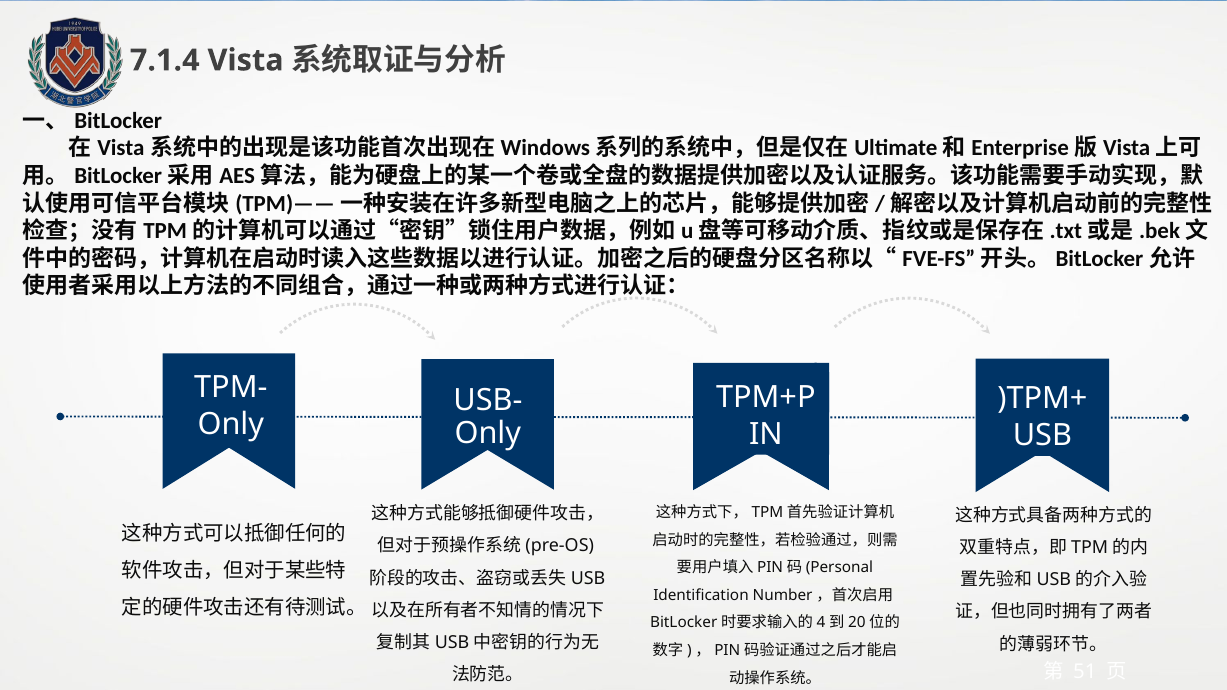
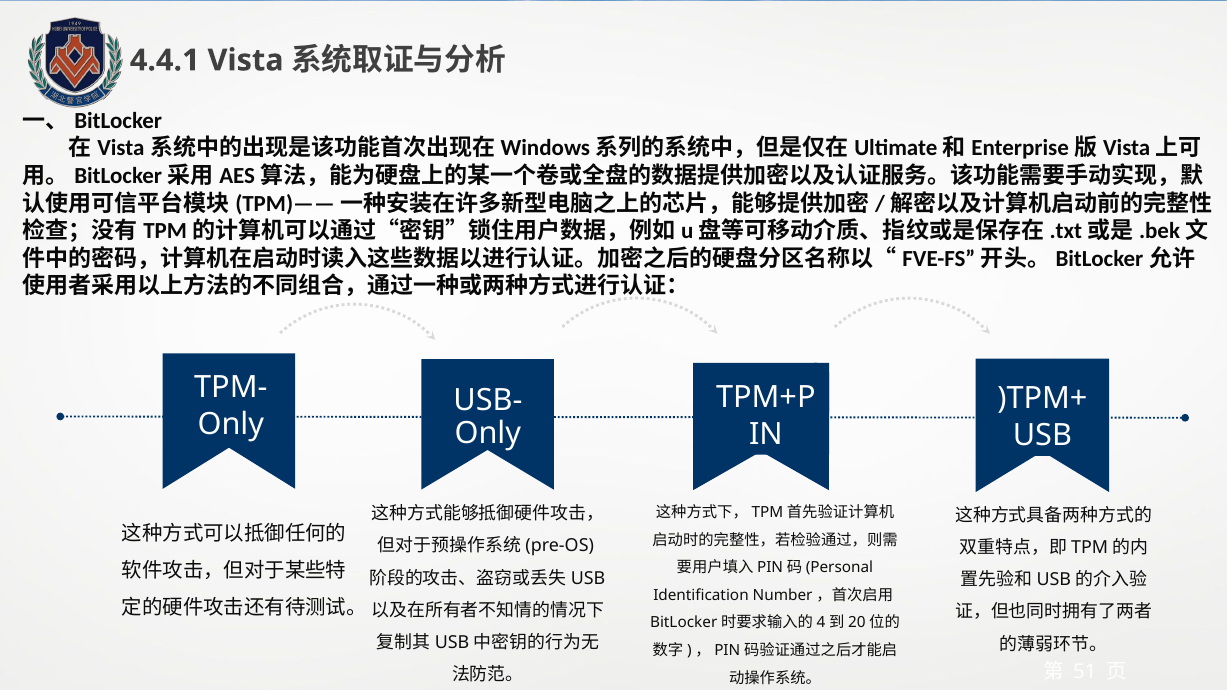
7.1.4: 7.1.4 -> 4.4.1 (165, 60)
